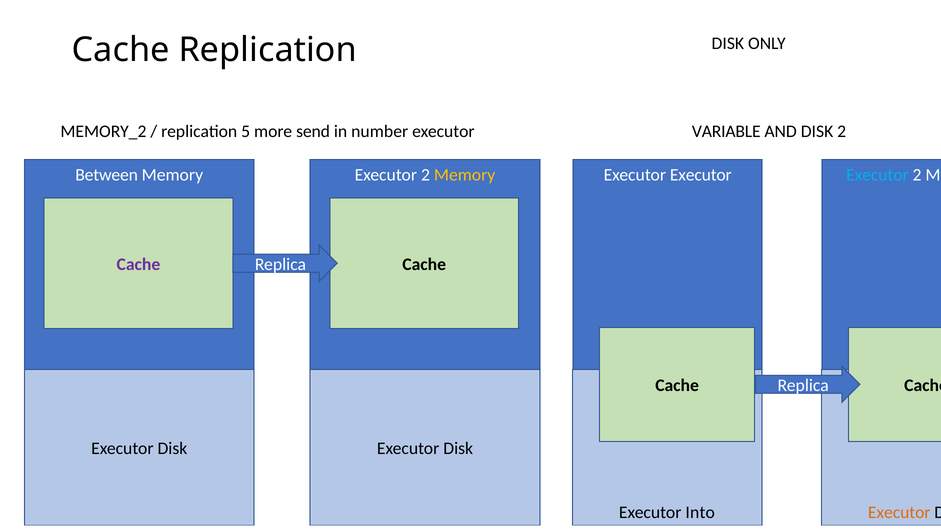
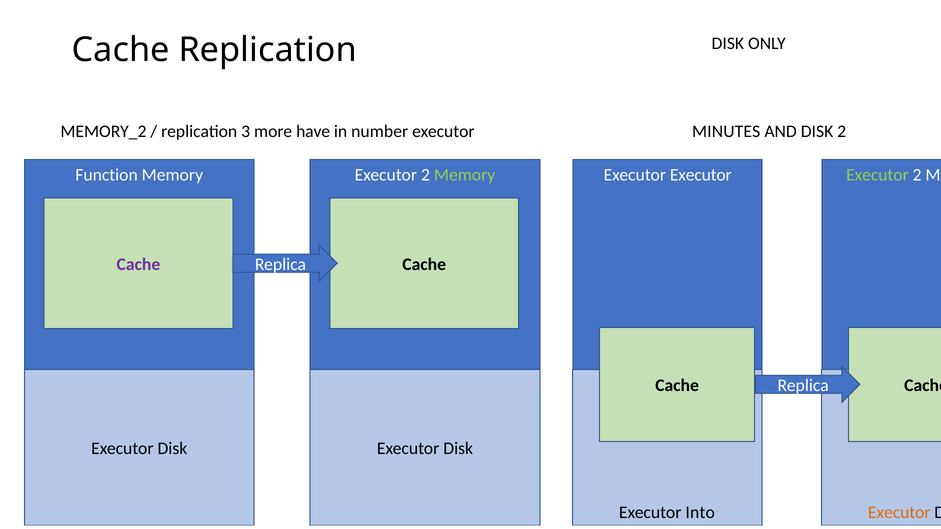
5: 5 -> 3 (246, 131)
send: send -> have (313, 131)
VARIABLE: VARIABLE -> MINUTES (726, 131)
Between: Between -> Function (107, 175)
Memory colour: yellow -> light green (465, 175)
Executor colour: light blue -> light green (877, 175)
